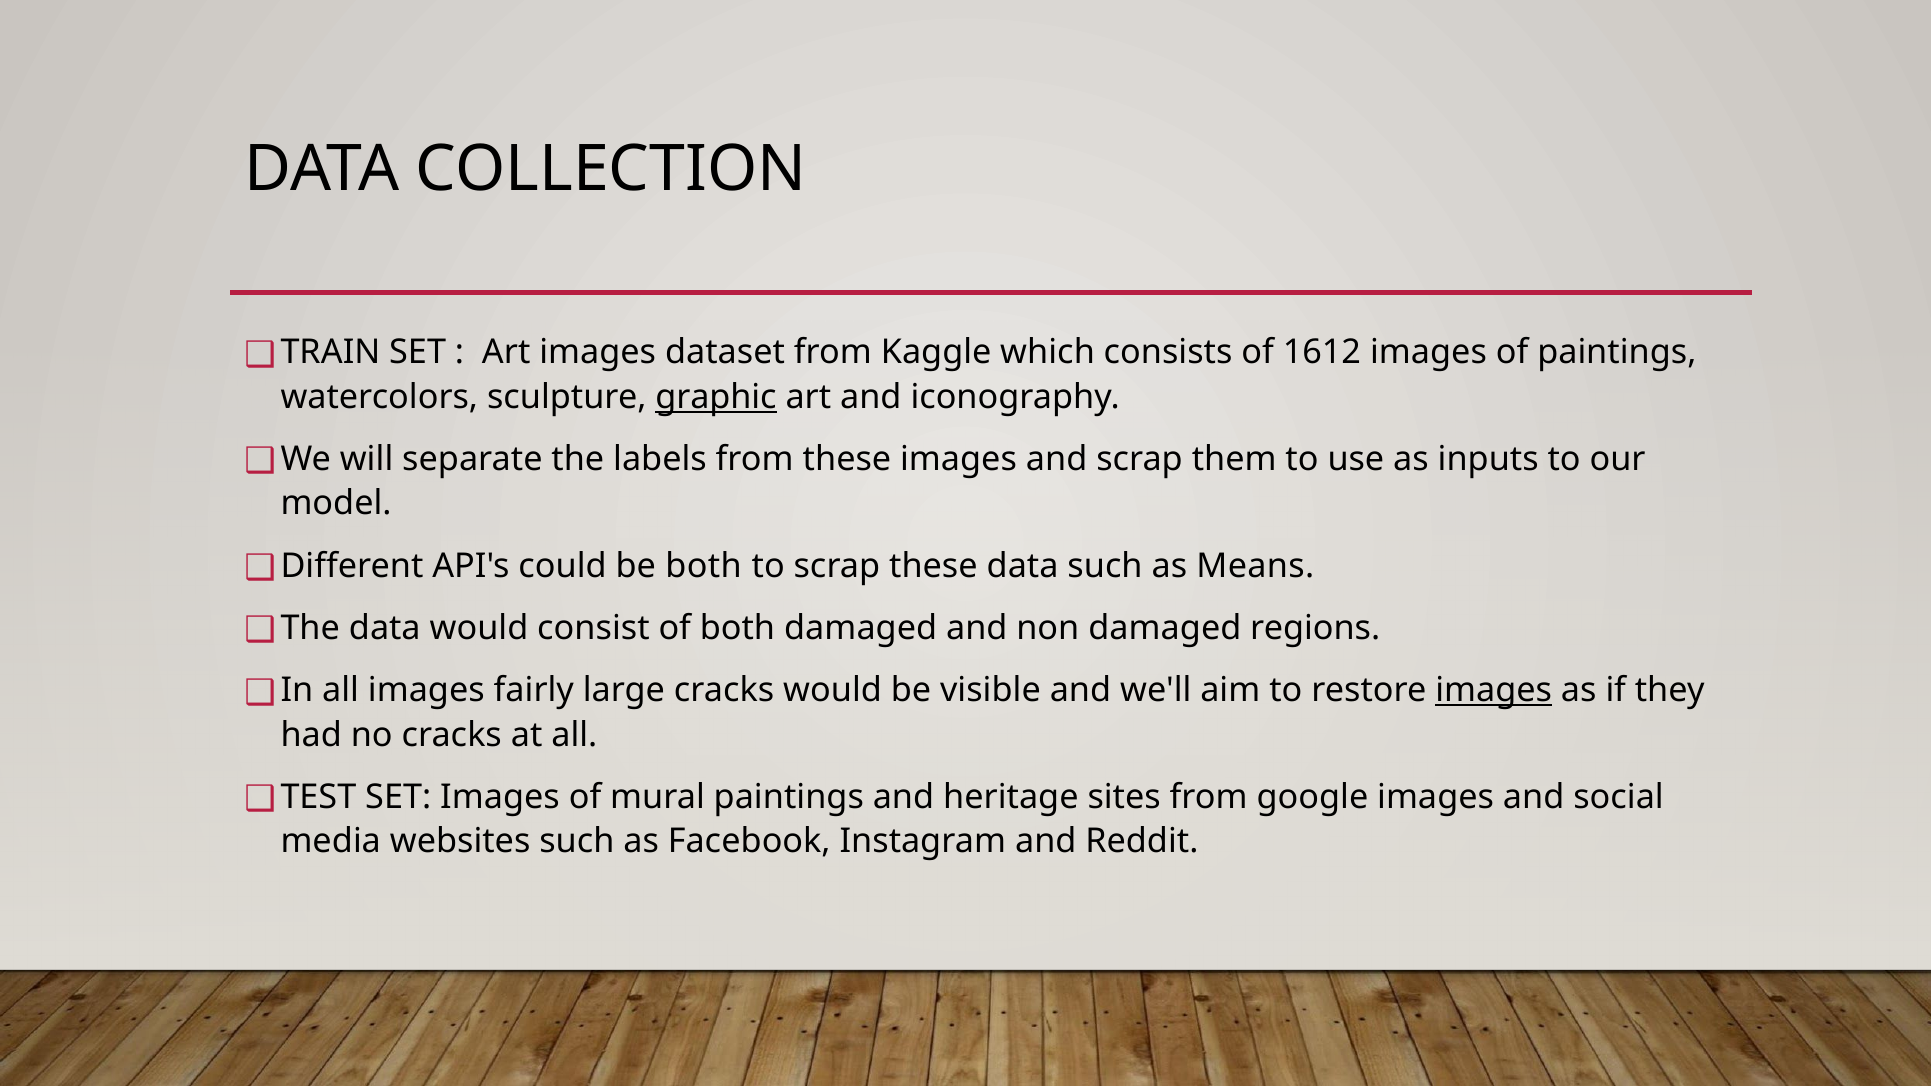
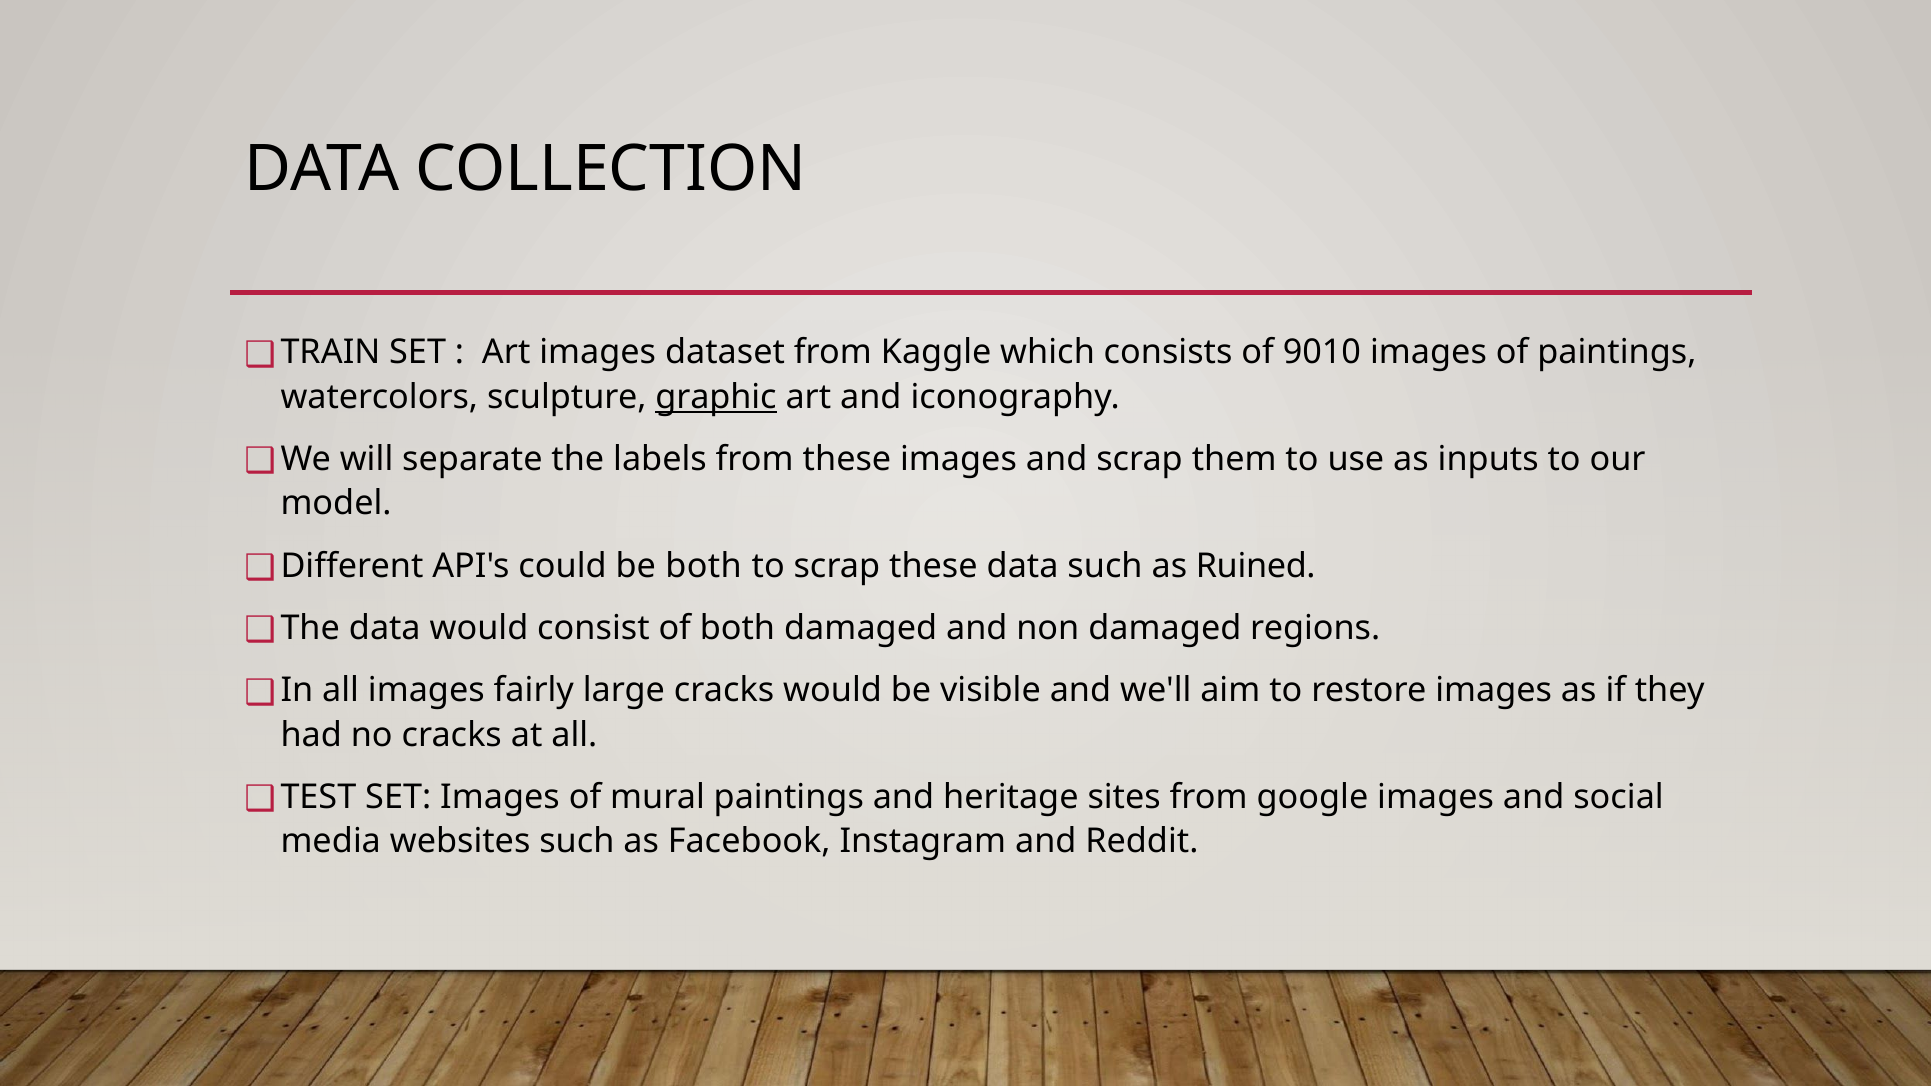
1612: 1612 -> 9010 (1322, 353)
Means: Means -> Ruined (1256, 566)
images underline: present -> none (1494, 691)
